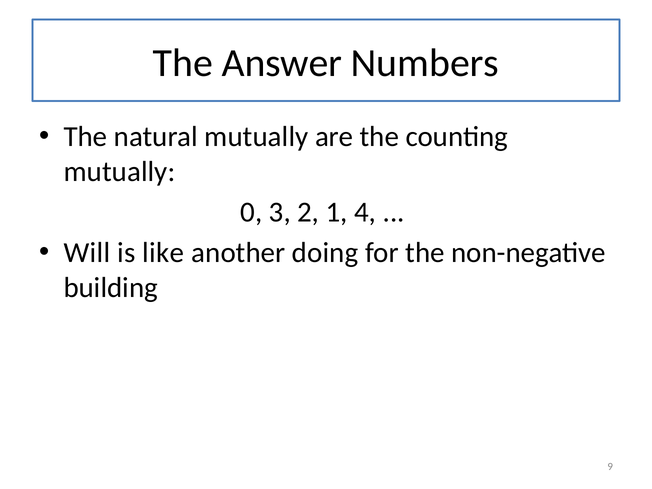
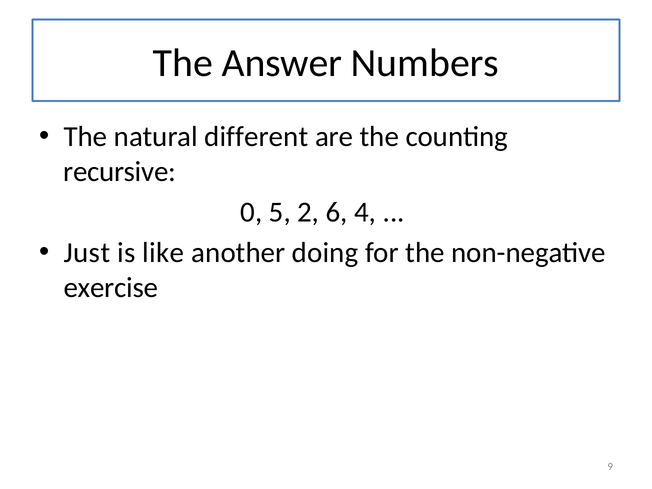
natural mutually: mutually -> different (256, 137)
mutually: mutually -> recursive (120, 172)
3: 3 -> 5 (280, 212)
1: 1 -> 6 (337, 212)
Will: Will -> Just (87, 253)
building: building -> exercise (111, 288)
